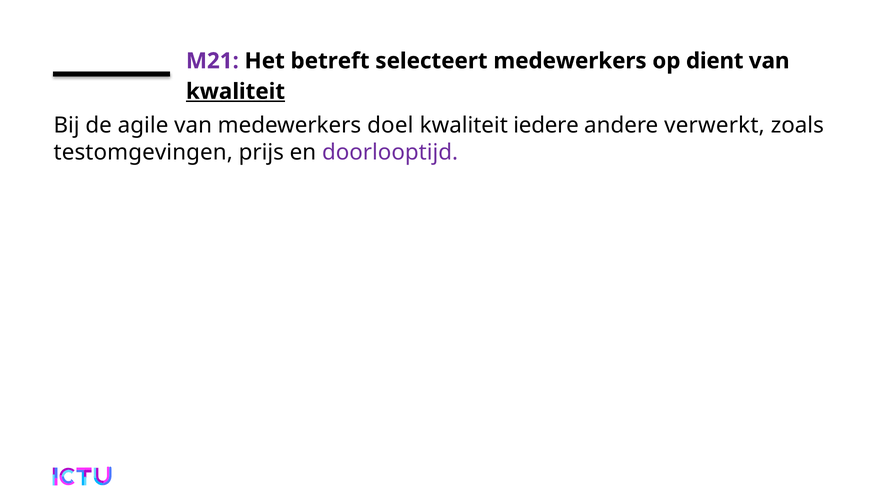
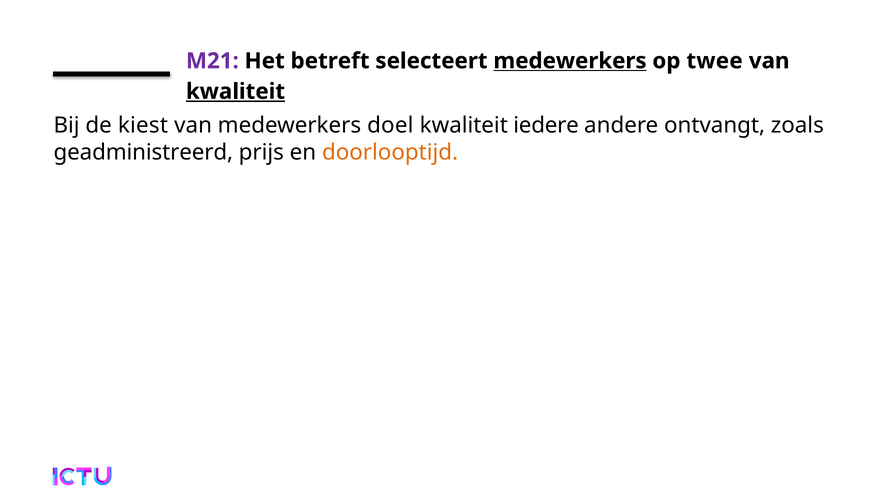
medewerkers underline: none -> present (570, 61)
dient: dient -> twee (715, 61)
agile: agile -> kiest (143, 126)
verwerkt: verwerkt -> ontvangt (715, 126)
testomgevingen: testomgevingen -> geadministreerd (143, 153)
doorlooptijd colour: purple -> orange (390, 153)
